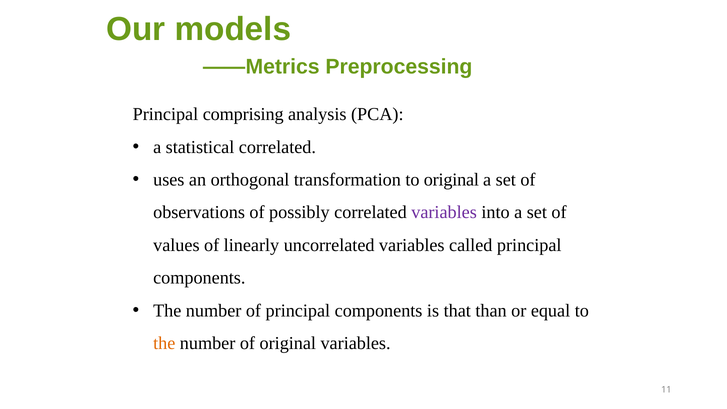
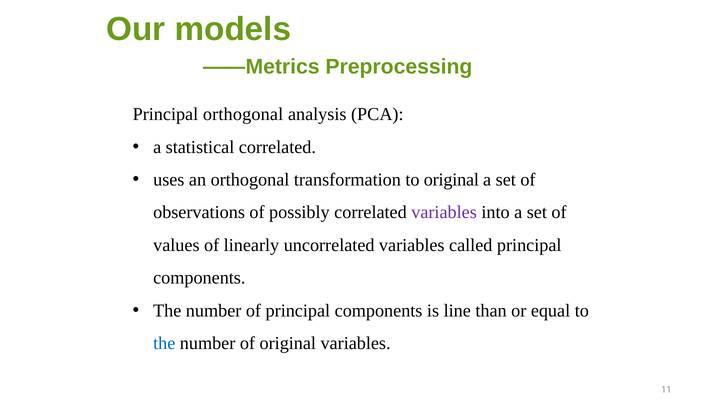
Principal comprising: comprising -> orthogonal (243, 114)
that: that -> line (457, 311)
the colour: orange -> blue (164, 343)
